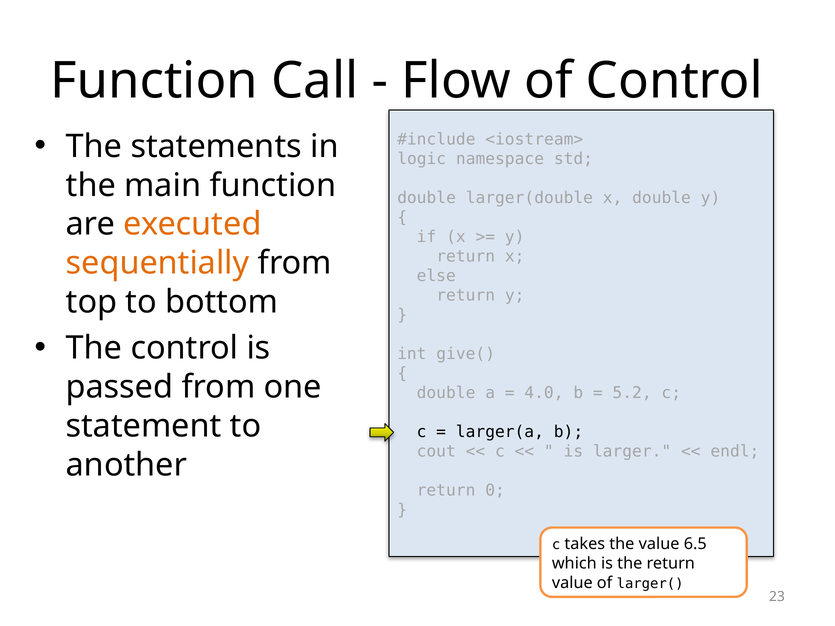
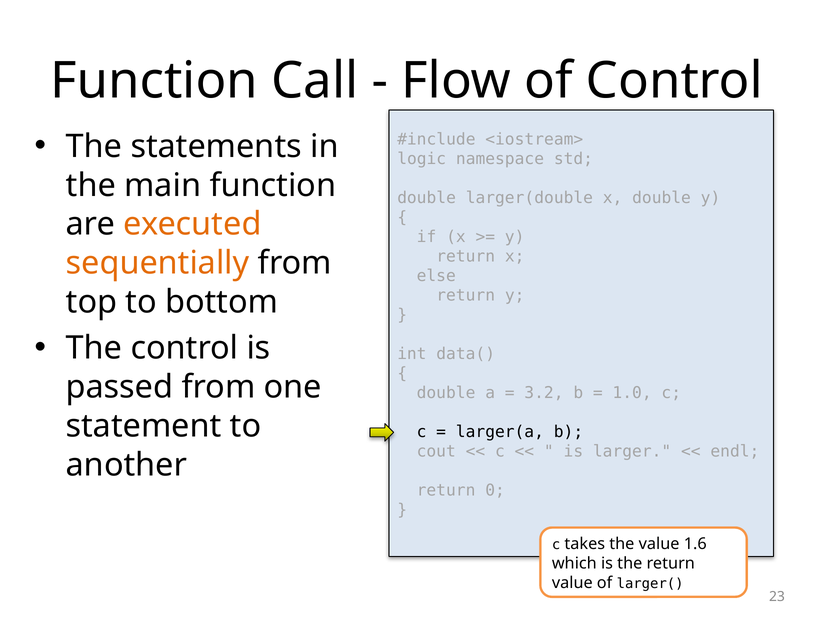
give(: give( -> data( (466, 354)
4.0: 4.0 -> 3.2 (544, 393)
5.2: 5.2 -> 1.0 (632, 393)
6.5: 6.5 -> 1.6 (695, 544)
